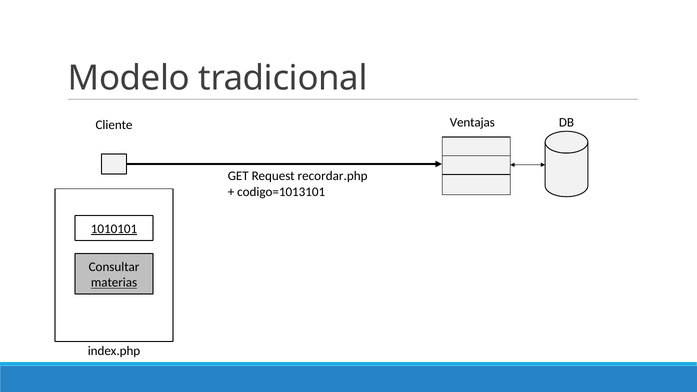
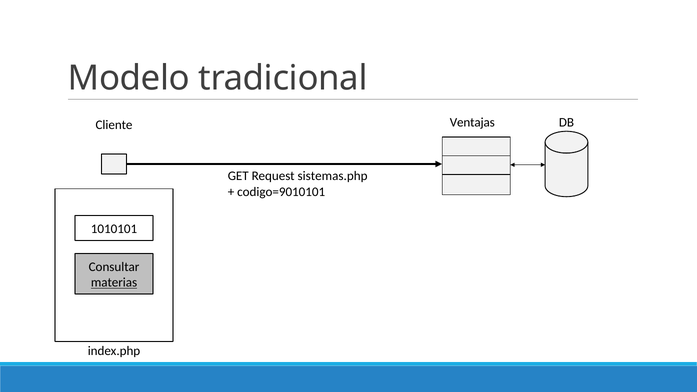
recordar.php: recordar.php -> sistemas.php (333, 176)
codigo=1013101: codigo=1013101 -> codigo=9010101 (281, 192)
1010101 underline: present -> none (114, 229)
